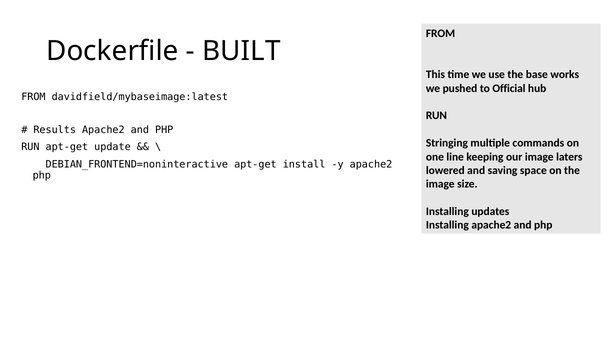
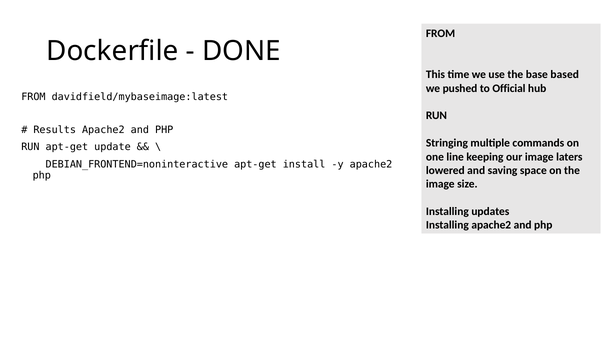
BUILT: BUILT -> DONE (241, 51)
works: works -> based (565, 75)
